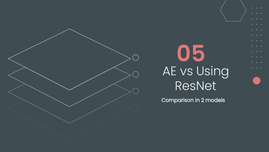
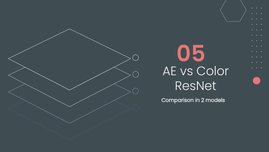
Using: Using -> Color (213, 71)
